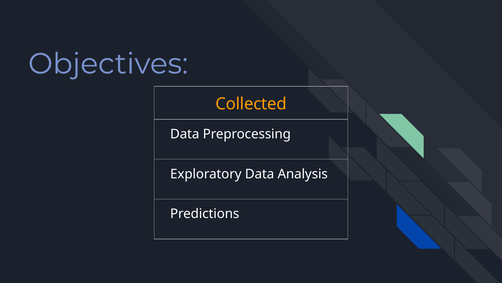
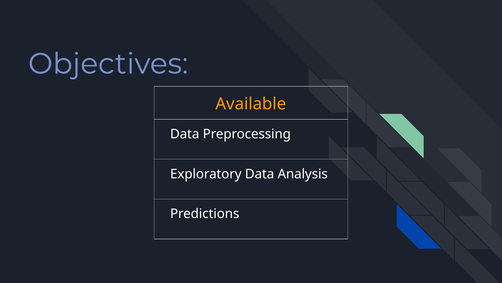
Collected: Collected -> Available (251, 104)
